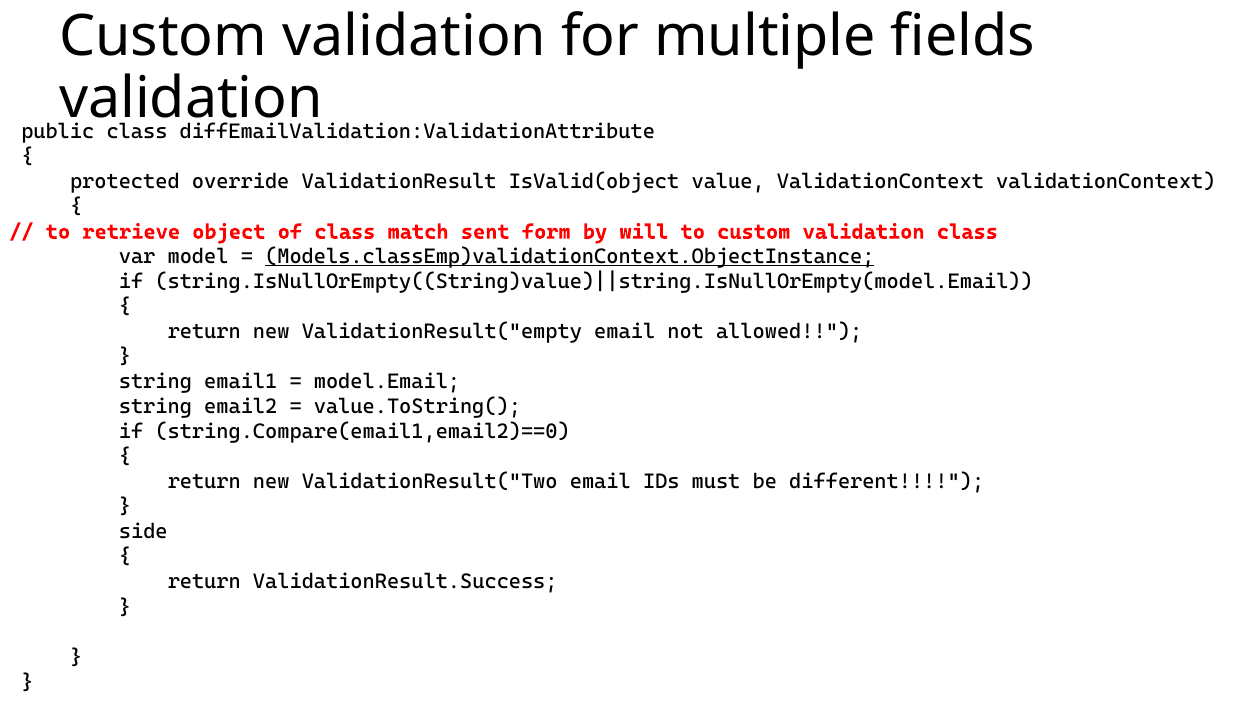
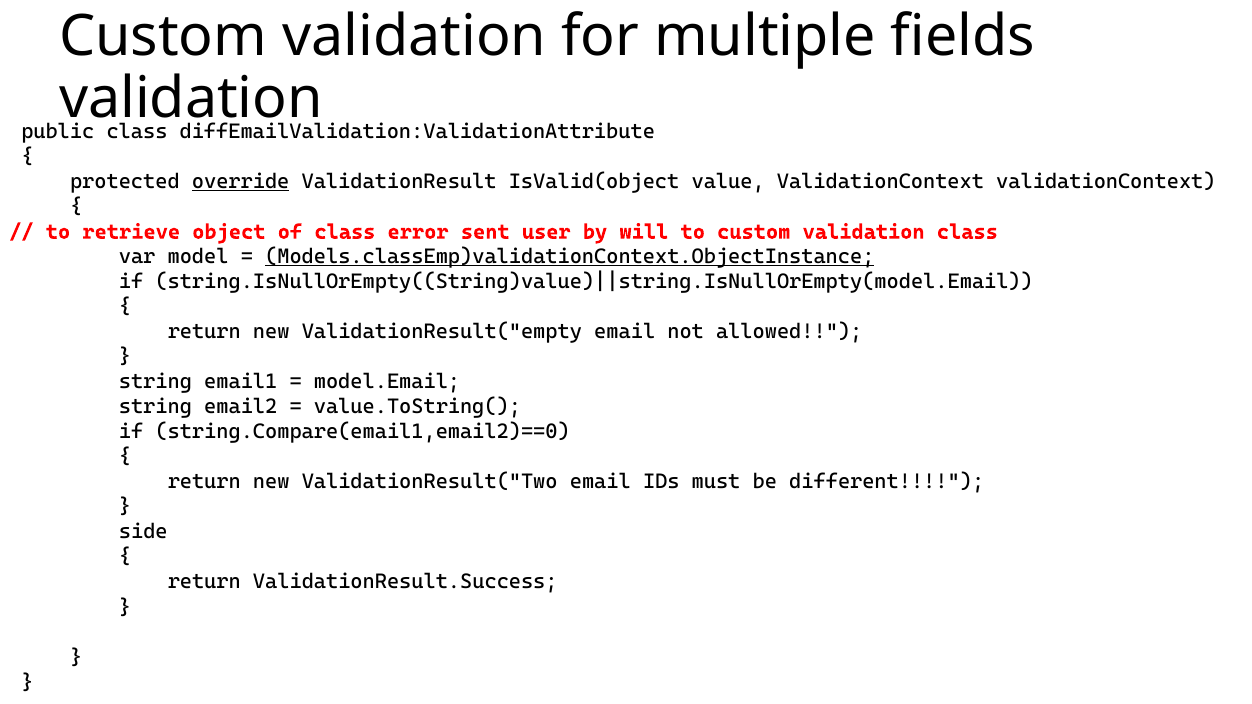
override underline: none -> present (241, 182)
match: match -> error (418, 232)
form: form -> user (546, 232)
